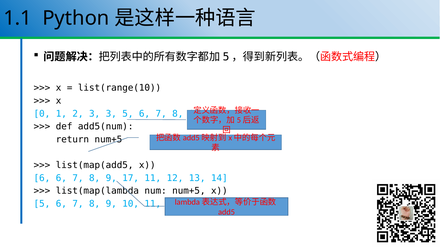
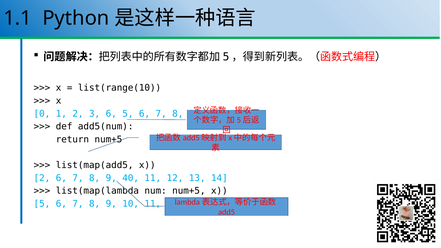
3 3: 3 -> 6 (111, 114)
6: 6 -> 2 (42, 178)
17: 17 -> 40 (131, 178)
